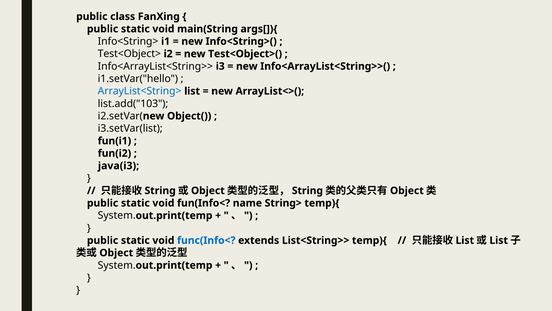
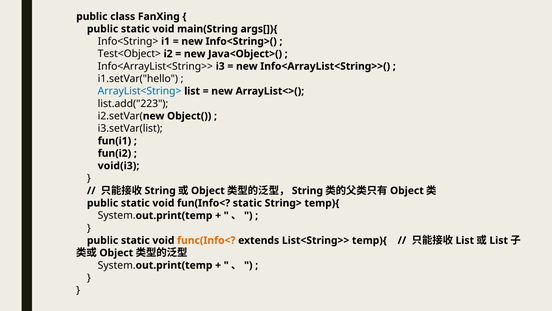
Test<Object>(: Test<Object>( -> Java<Object>( (245, 54)
list.add("103: list.add("103 -> list.add("223 (133, 103)
java(i3: java(i3 -> void(i3 (119, 166)
fun(Info< name: name -> static (247, 203)
func(Info< colour: blue -> orange (206, 240)
